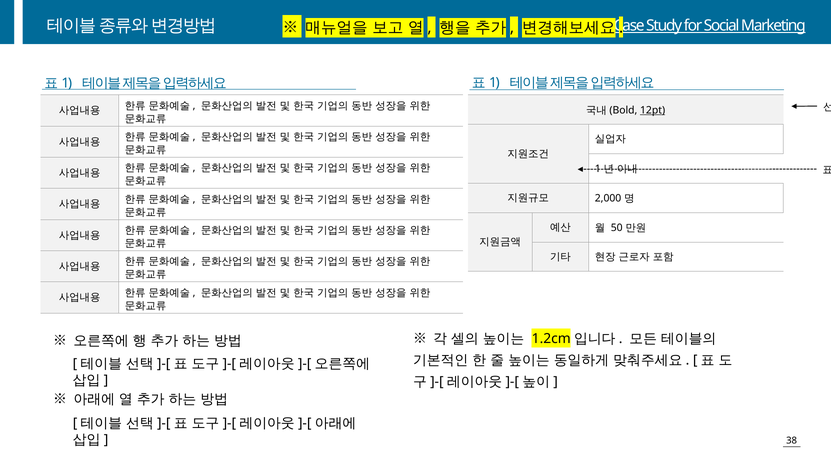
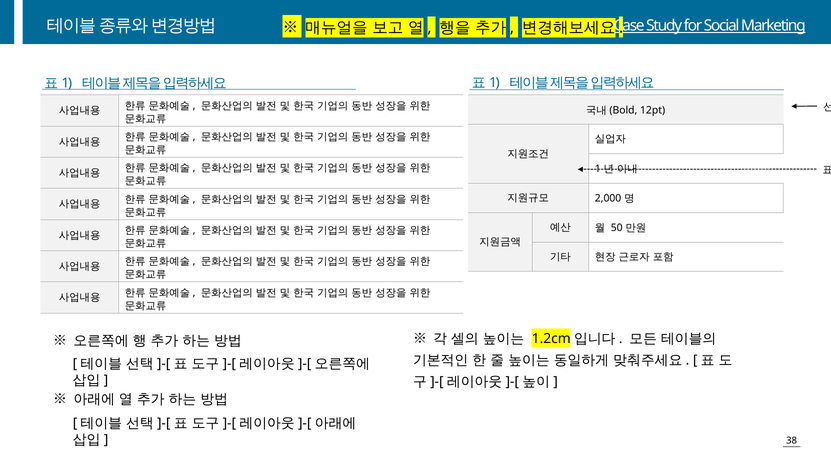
12pt underline: present -> none (653, 110)
